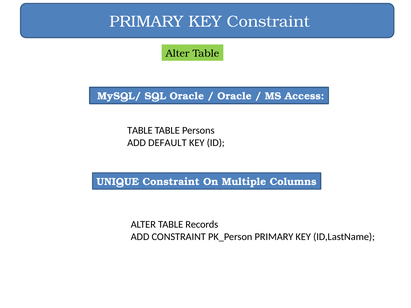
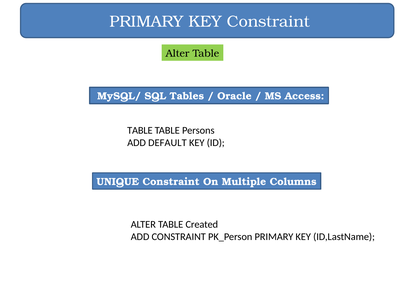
SQL Oracle: Oracle -> Tables (187, 96)
Records: Records -> Created (202, 225)
